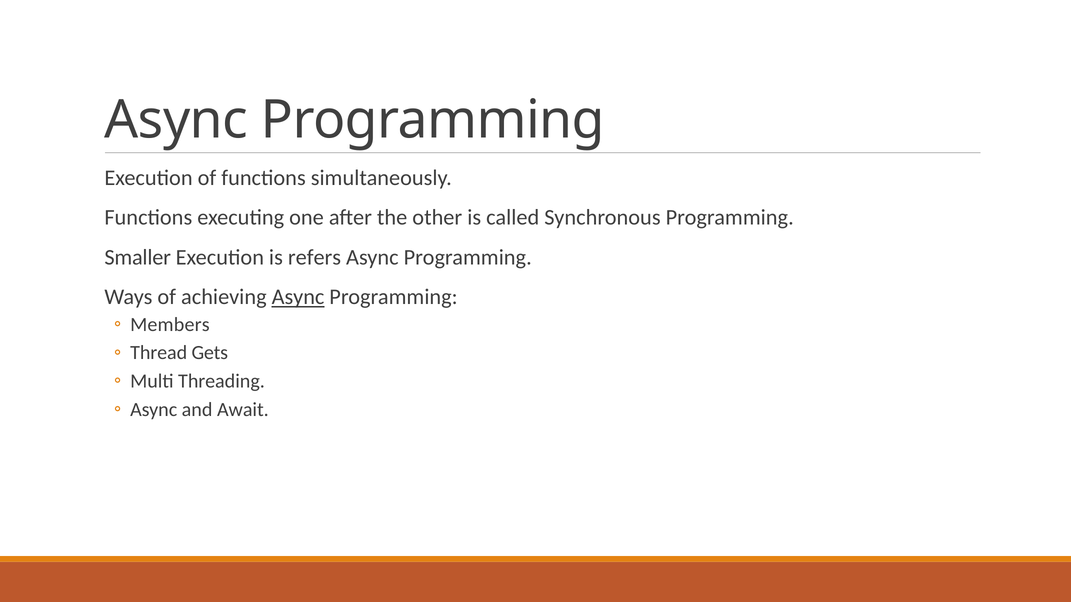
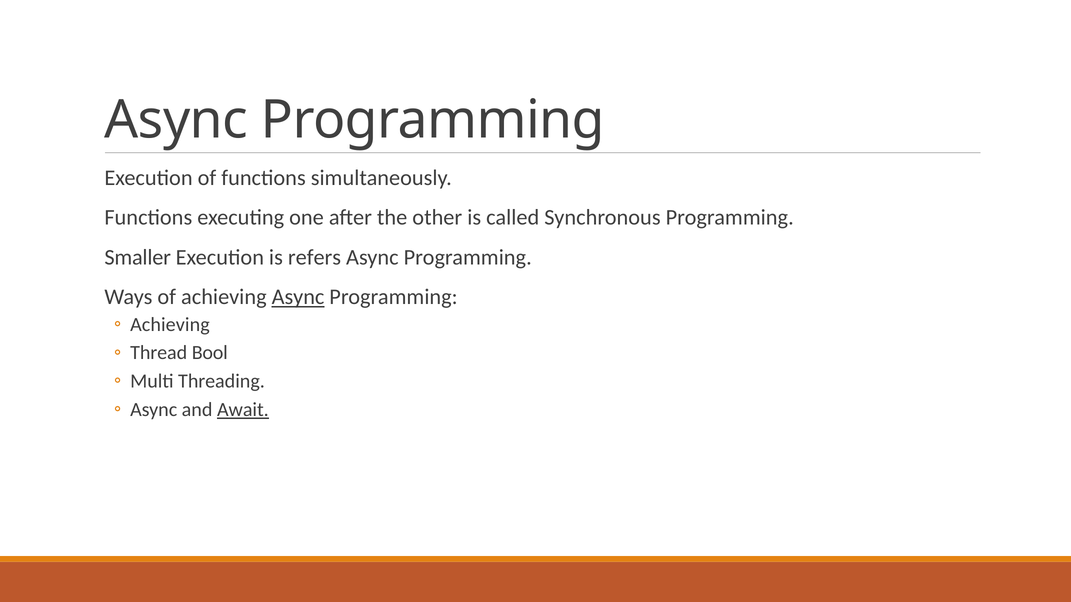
Members: Members -> Achieving (170, 325)
Gets: Gets -> Bool (210, 353)
Await underline: none -> present (243, 410)
